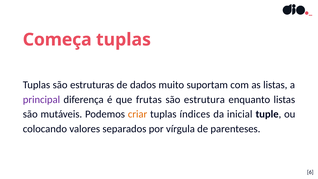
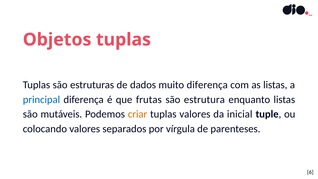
Começa: Começa -> Objetos (57, 40)
muito suportam: suportam -> diferença (207, 85)
principal colour: purple -> blue (41, 100)
tuplas índices: índices -> valores (195, 114)
